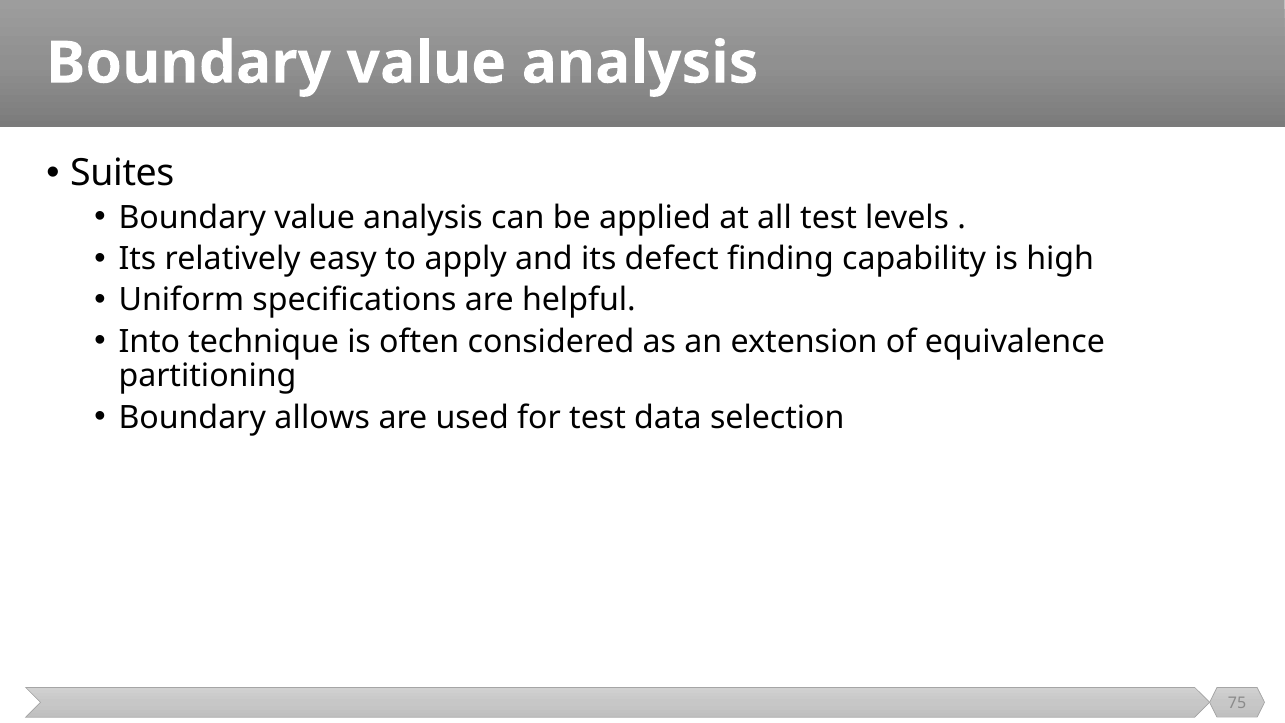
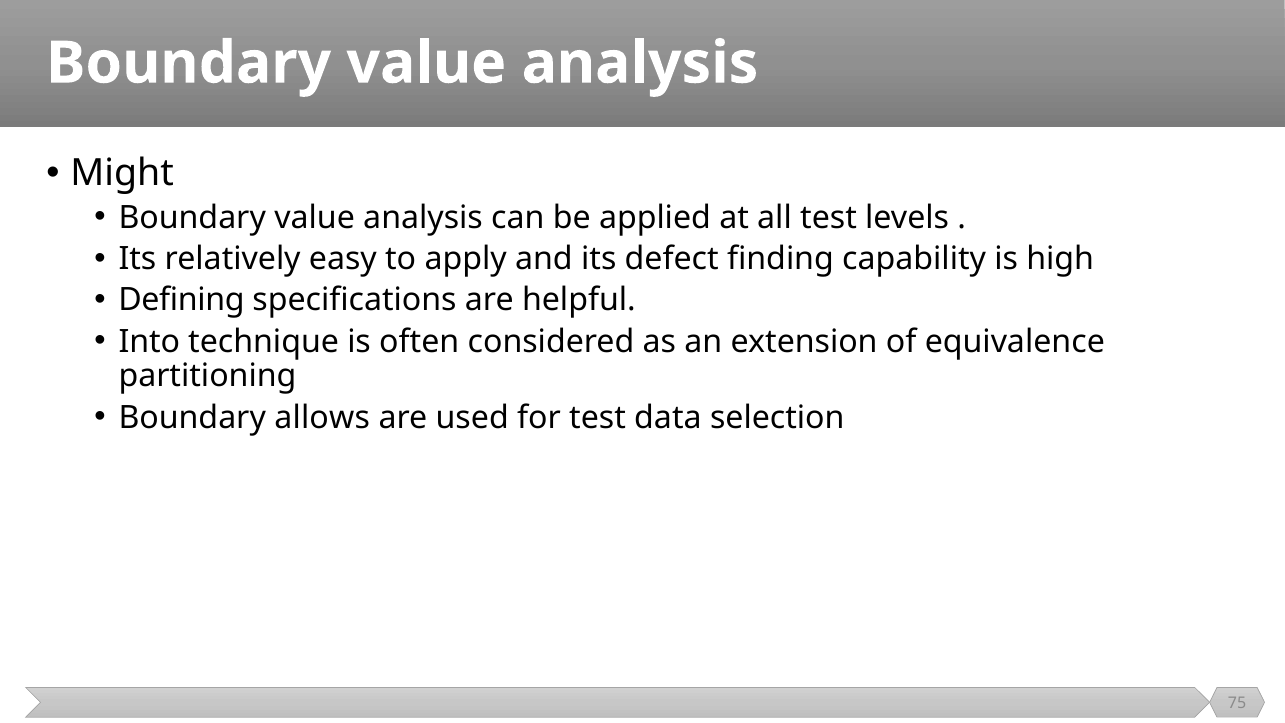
Suites: Suites -> Might (122, 173)
Uniform: Uniform -> Defining (181, 300)
